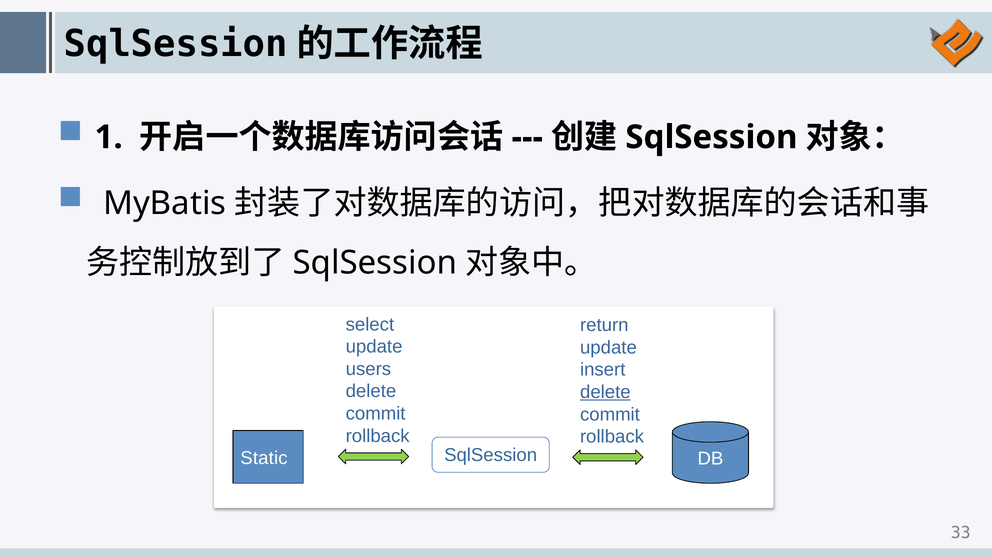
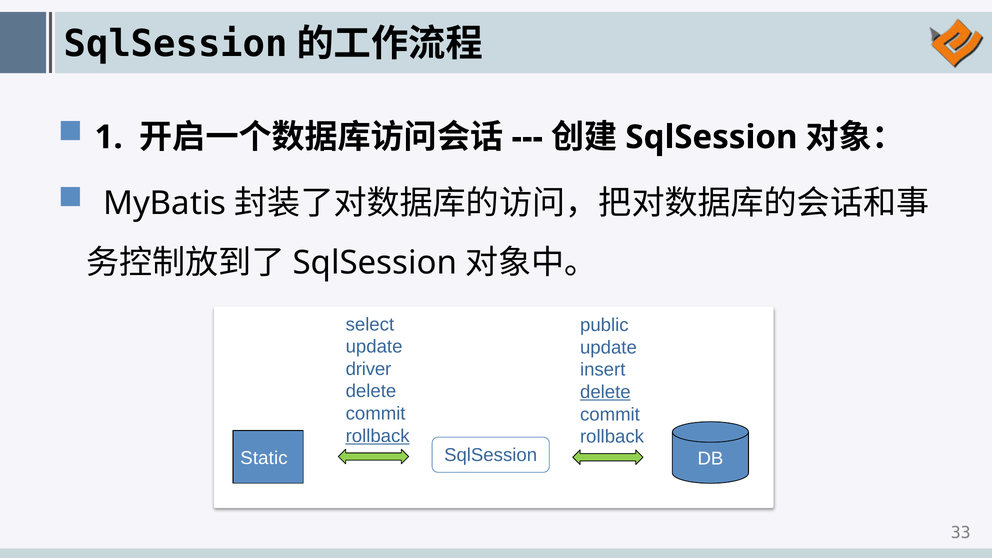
return: return -> public (604, 325)
users: users -> driver (368, 369)
rollback underline: none -> present (378, 436)
